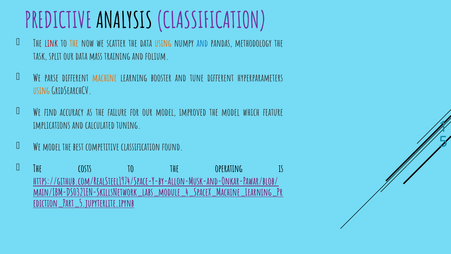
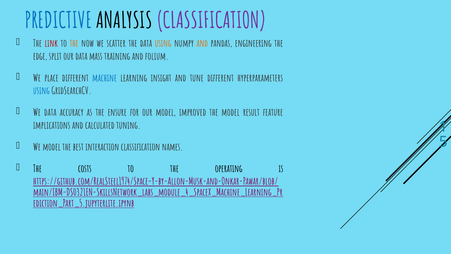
PREDICTIVE colour: purple -> blue (58, 21)
and colour: blue -> orange (202, 43)
methodology: methodology -> engineering (253, 43)
task: task -> edge (40, 56)
parse: parse -> place (51, 78)
machine colour: orange -> blue (105, 78)
booster: booster -> insight (161, 78)
using colour: orange -> blue (41, 91)
We find: find -> data (50, 112)
failure: failure -> ensure (117, 112)
which: which -> result (251, 112)
competitive: competitive -> interaction (102, 147)
found: found -> names (172, 147)
